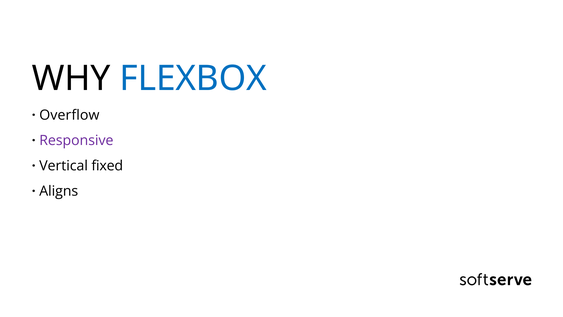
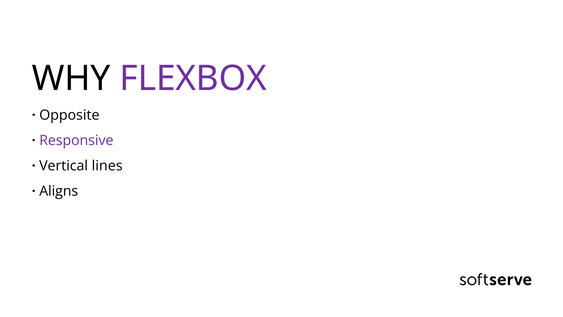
FLEXBOX colour: blue -> purple (193, 78)
Overflow: Overflow -> Opposite (69, 115)
fixed: fixed -> lines (107, 166)
